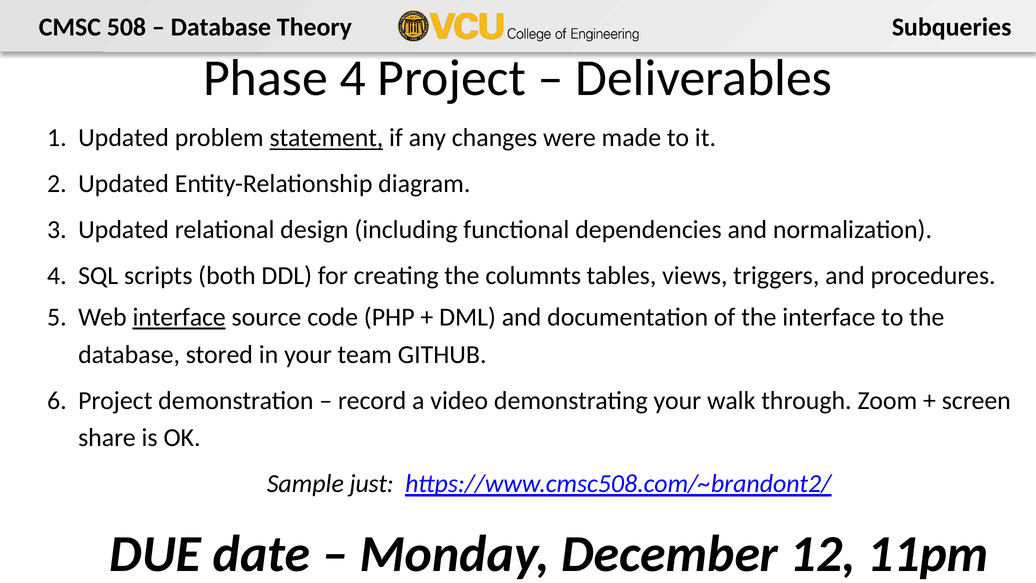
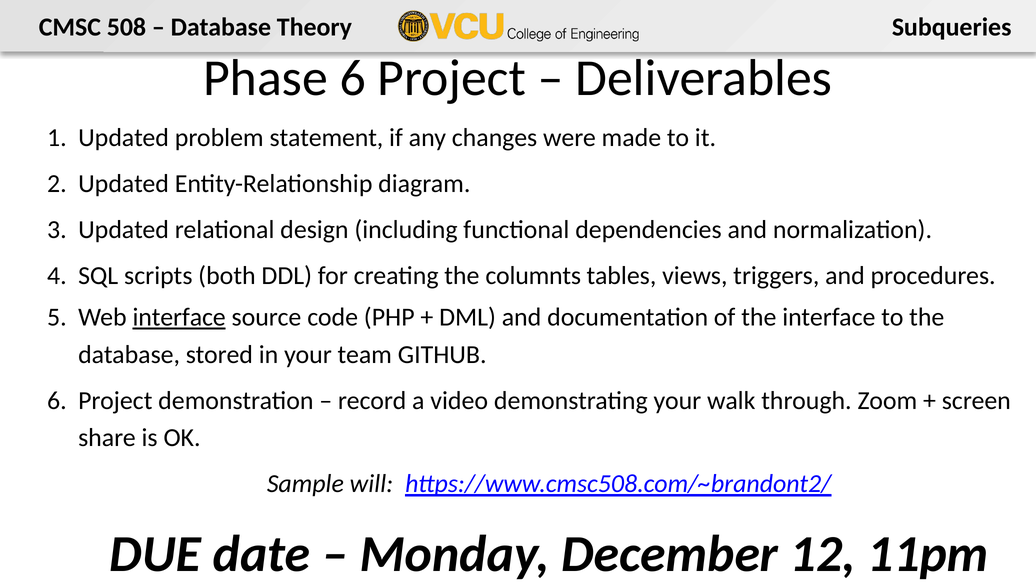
Phase 4: 4 -> 6 (353, 78)
statement underline: present -> none (326, 138)
just: just -> will (371, 484)
